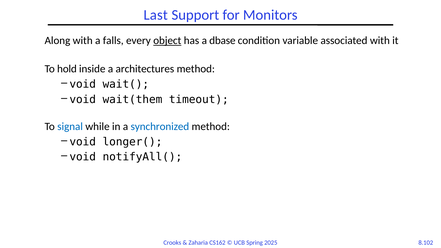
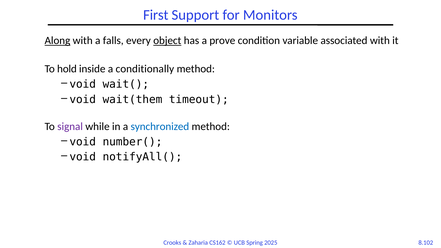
Last: Last -> First (156, 15)
Along underline: none -> present (57, 41)
dbase: dbase -> prove (222, 41)
architectures: architectures -> conditionally (145, 69)
signal colour: blue -> purple (70, 127)
longer(: longer( -> number( (132, 142)
